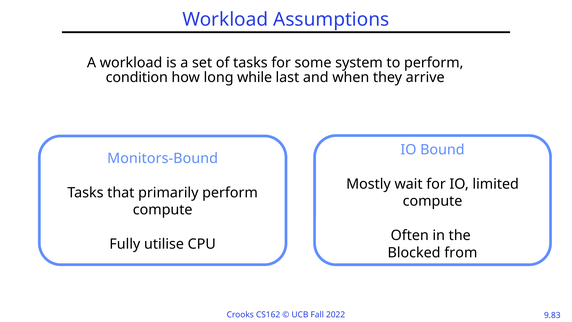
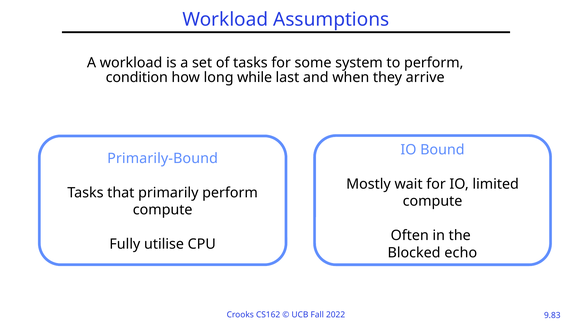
Monitors-Bound: Monitors-Bound -> Primarily-Bound (163, 158)
from: from -> echo (461, 252)
